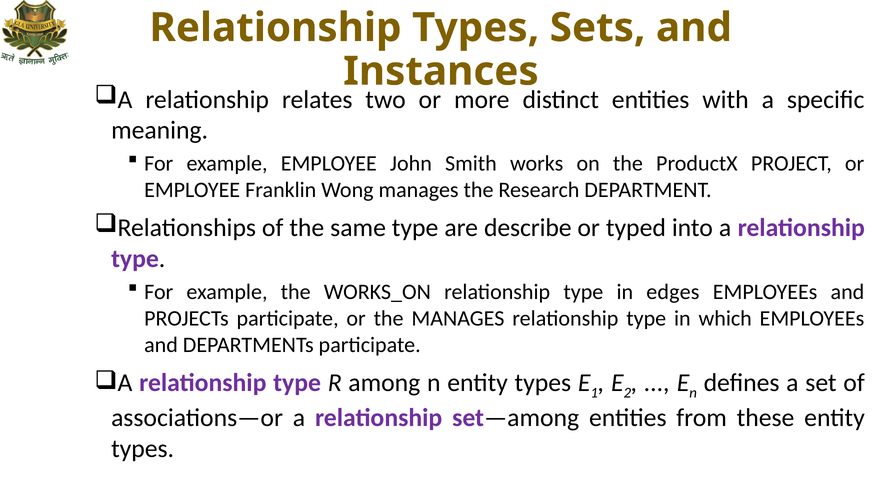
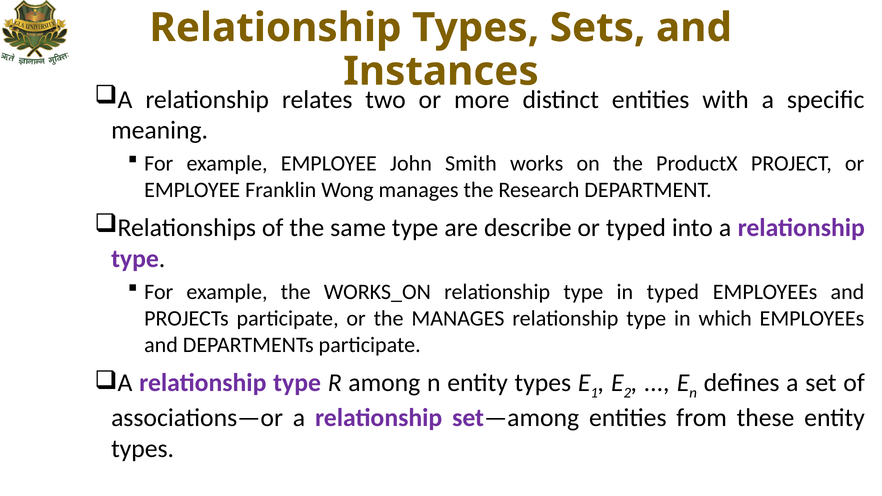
in edges: edges -> typed (673, 292)
